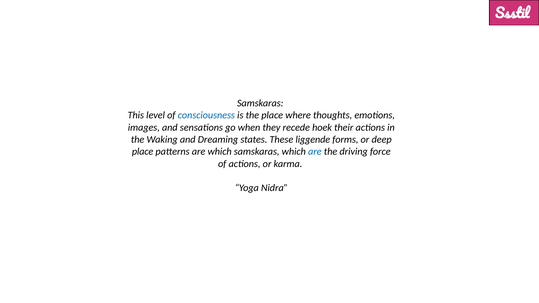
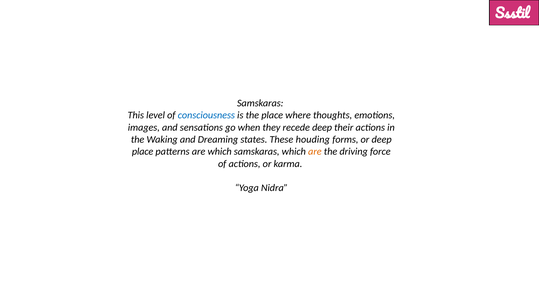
recede hoek: hoek -> deep (322, 127)
liggende: liggende -> houding (313, 140)
are colour: blue -> orange (315, 152)
